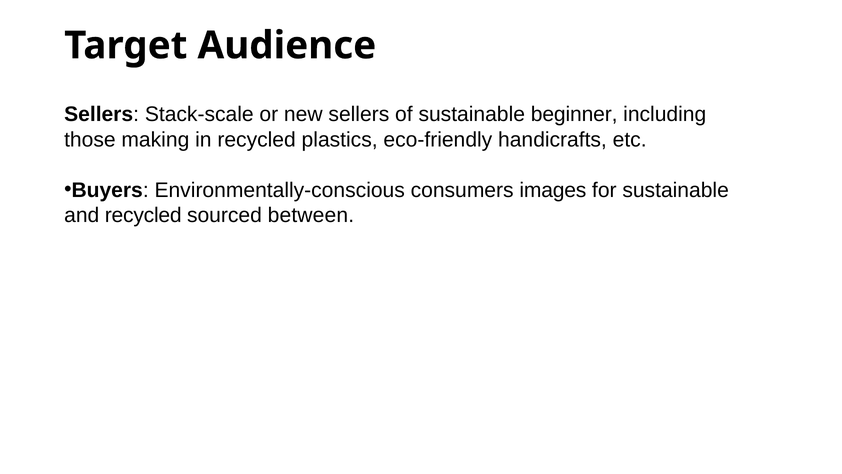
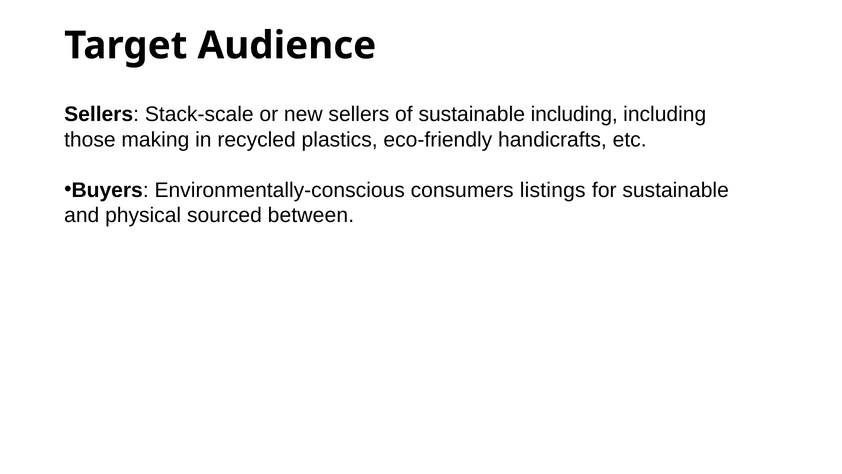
sustainable beginner: beginner -> including (574, 114)
images: images -> listings (553, 190)
and recycled: recycled -> physical (143, 215)
